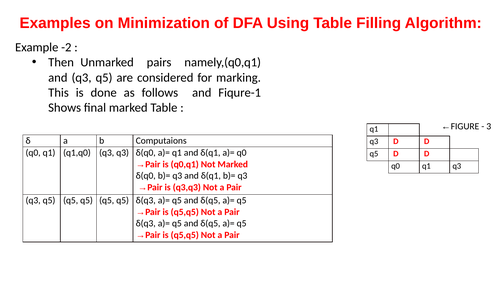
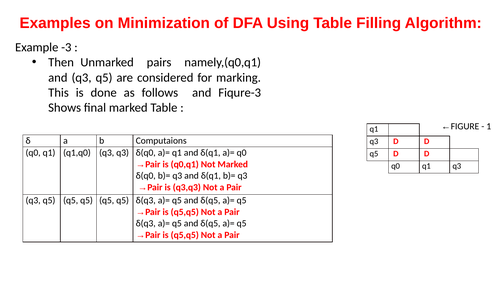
-2: -2 -> -3 (66, 47)
Fiqure-1: Fiqure-1 -> Fiqure-3 (240, 92)
3: 3 -> 1 (489, 126)
